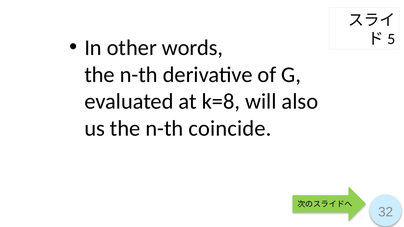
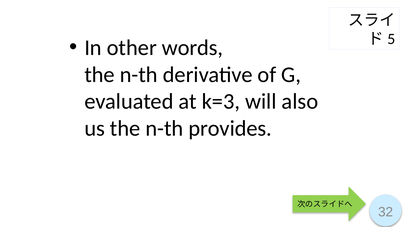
k=8: k=8 -> k=3 (221, 102)
coincide: coincide -> provides (230, 129)
